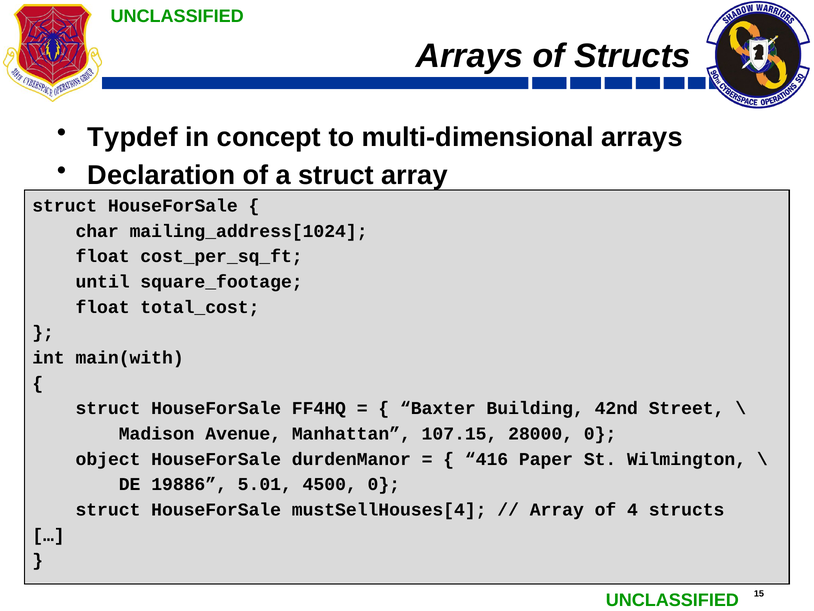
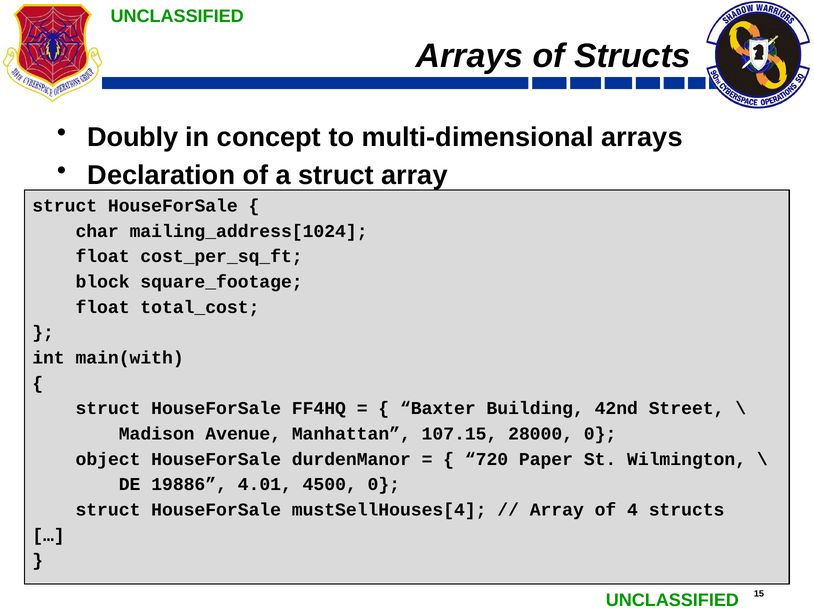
Typdef: Typdef -> Doubly (133, 137)
until: until -> block (103, 282)
416: 416 -> 720 (487, 459)
5.01: 5.01 -> 4.01 (265, 484)
